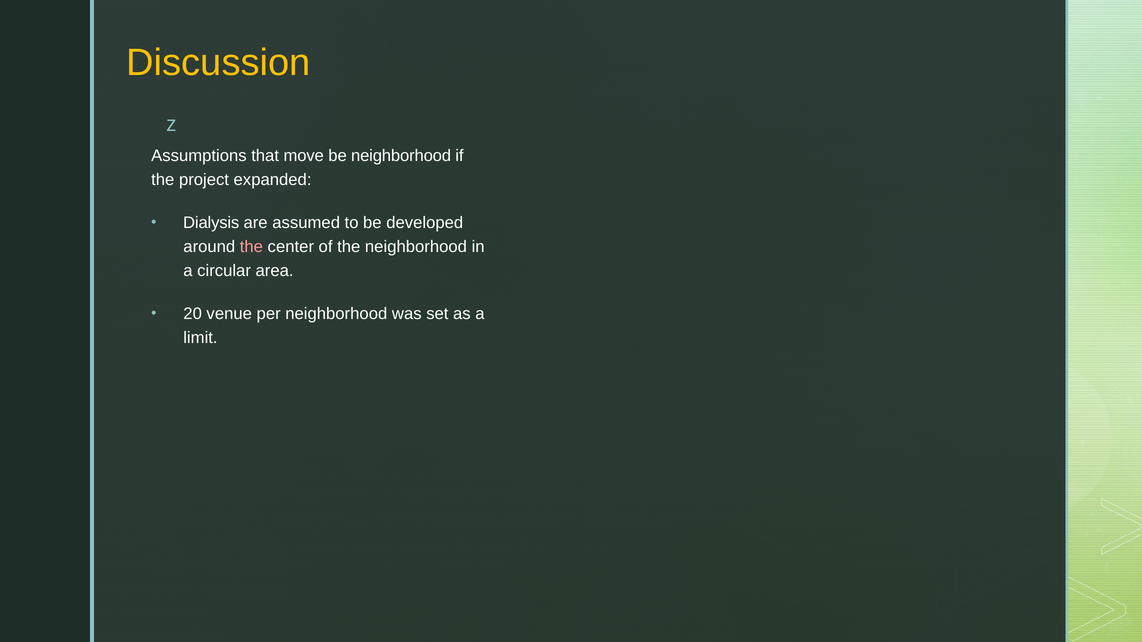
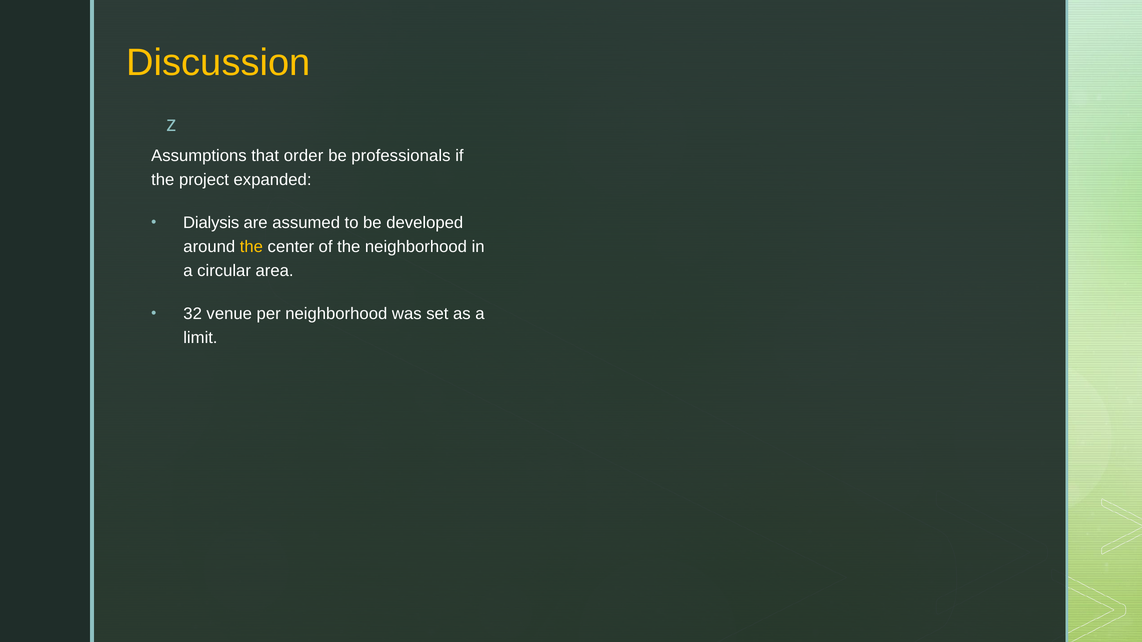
move: move -> order (304, 156)
be neighborhood: neighborhood -> professionals (401, 156)
the colour: pink -> yellow (251, 247)
20: 20 -> 32 (193, 314)
